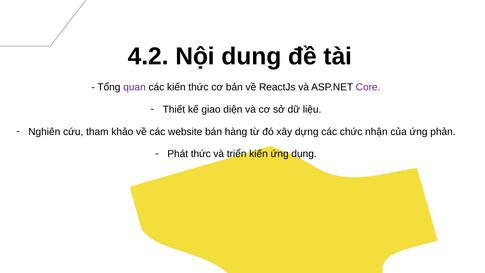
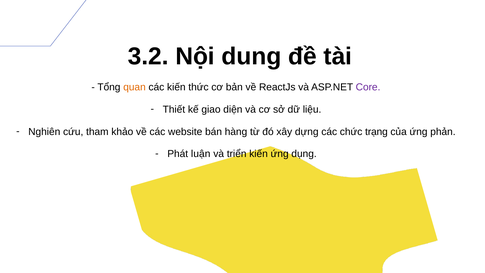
4.2: 4.2 -> 3.2 (148, 56)
quan colour: purple -> orange (134, 87)
nhận: nhận -> trạng (376, 132)
Phát thức: thức -> luận (201, 154)
